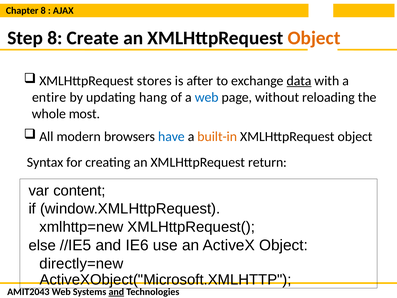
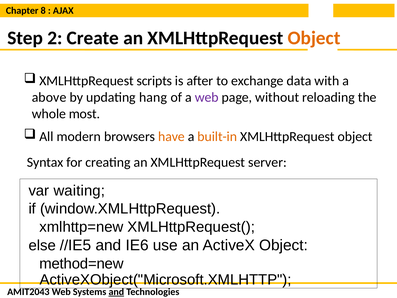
Step 8: 8 -> 2 (55, 38)
stores: stores -> scripts (154, 81)
data underline: present -> none (299, 81)
entire: entire -> above (49, 97)
web colour: blue -> purple (207, 97)
have colour: blue -> orange (171, 136)
return: return -> server (267, 162)
content: content -> waiting (79, 191)
directly=new: directly=new -> method=new (81, 263)
